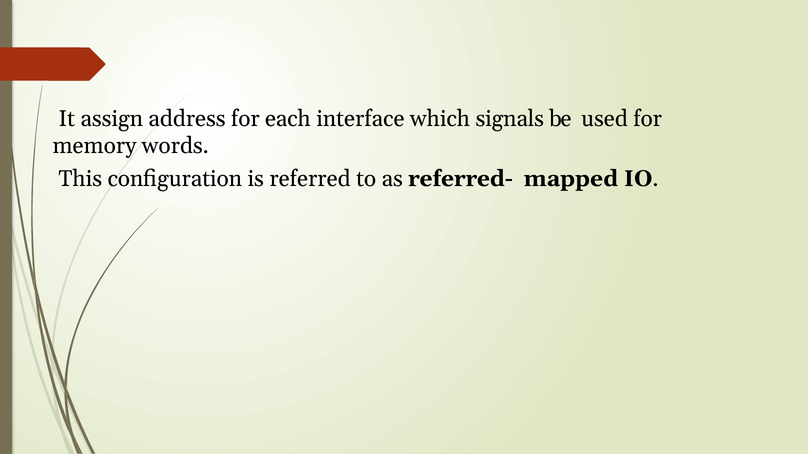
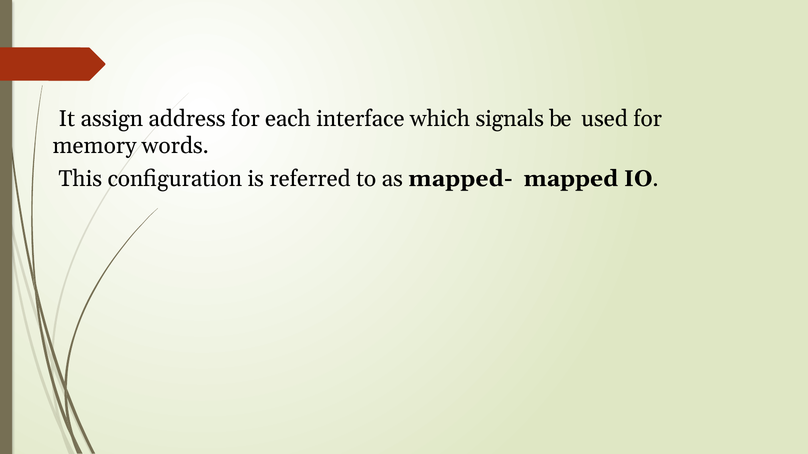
referred-: referred- -> mapped- (460, 179)
